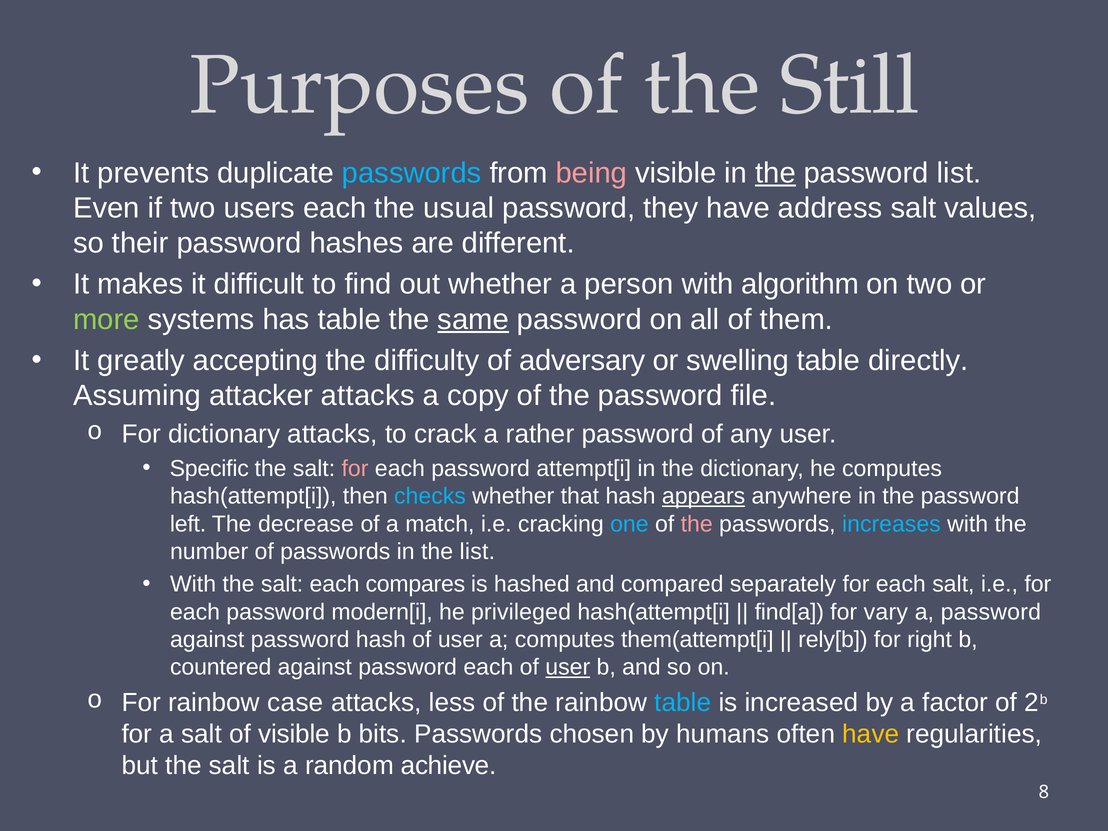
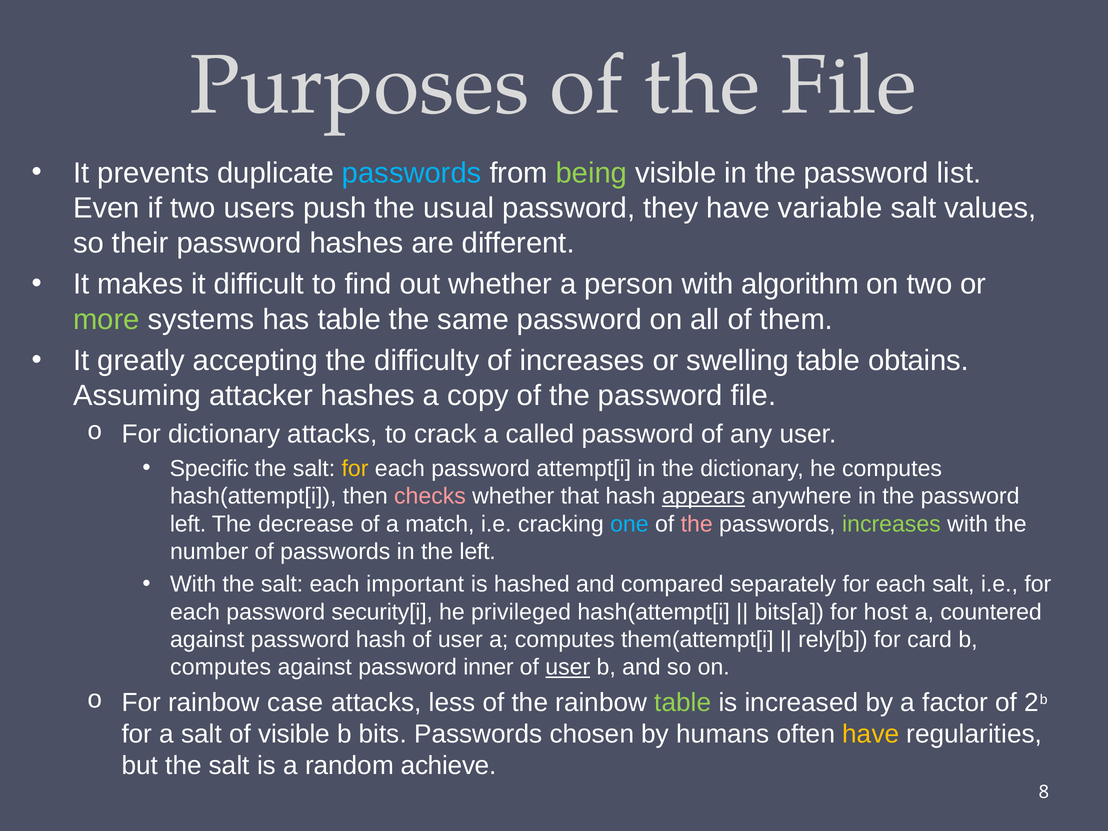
the Still: Still -> File (849, 86)
being colour: pink -> light green (591, 173)
the underline: present -> none (775, 173)
users each: each -> push (335, 208)
address: address -> variable (830, 208)
same underline: present -> none (473, 319)
of adversary: adversary -> increases (582, 361)
directly: directly -> obtains (918, 361)
attacker attacks: attacks -> hashes (368, 396)
rather: rather -> called (540, 434)
for colour: pink -> yellow (355, 469)
checks colour: light blue -> pink (430, 496)
increases colour: light blue -> light green (891, 524)
the list: list -> left (478, 552)
compares: compares -> important (415, 584)
modern[i: modern[i -> security[i (382, 612)
find[a: find[a -> bits[a (789, 612)
vary: vary -> host (886, 612)
a password: password -> countered (991, 612)
right: right -> card (930, 640)
countered: countered -> computes (221, 667)
password each: each -> inner (488, 667)
table colour: light blue -> light green (683, 703)
